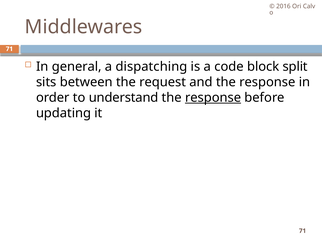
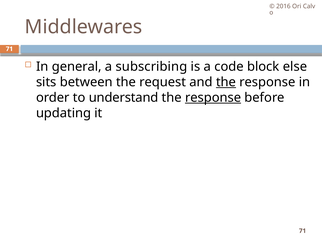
dispatching: dispatching -> subscribing (151, 67)
split: split -> else (295, 67)
the underline: none -> present (226, 82)
